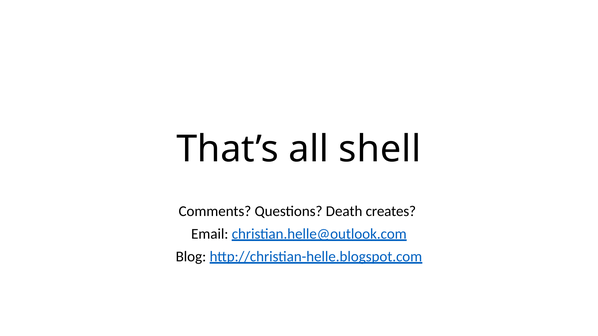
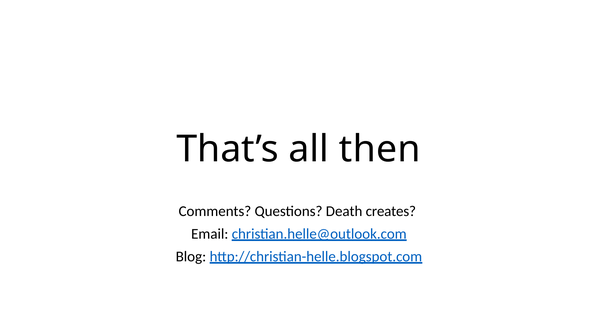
shell: shell -> then (380, 149)
